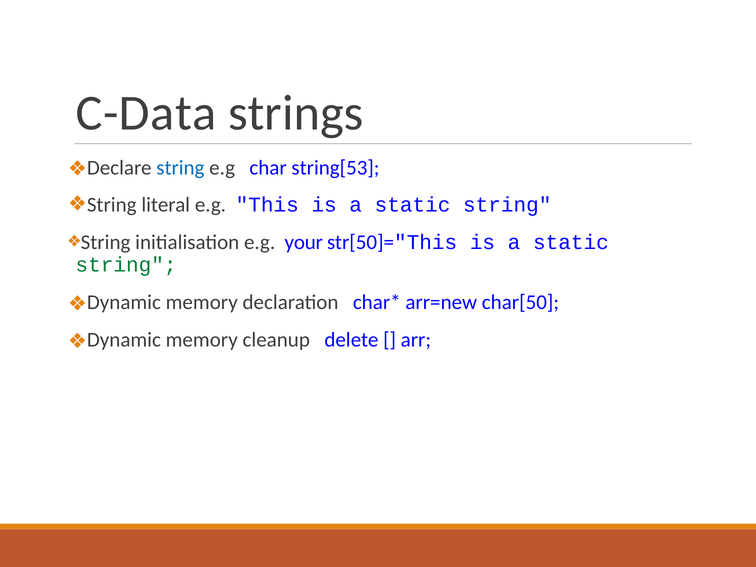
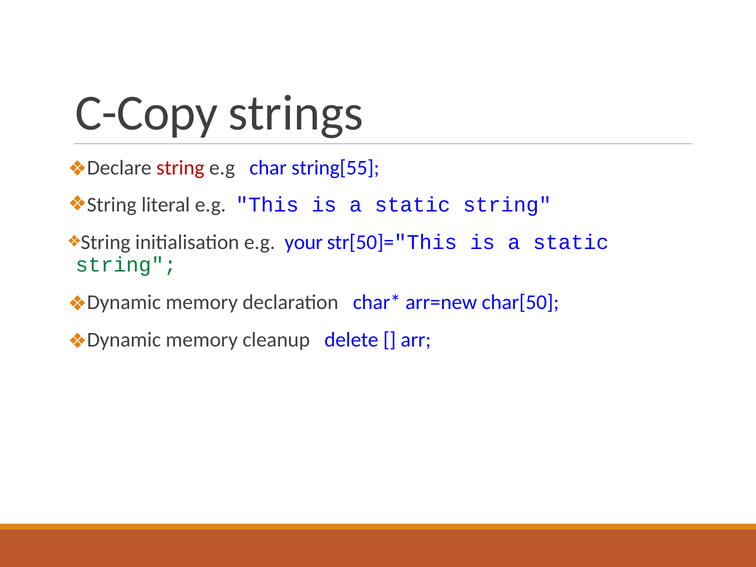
C-Data: C-Data -> C-Copy (147, 113)
string colour: blue -> red (180, 168)
string[53: string[53 -> string[55 (335, 168)
